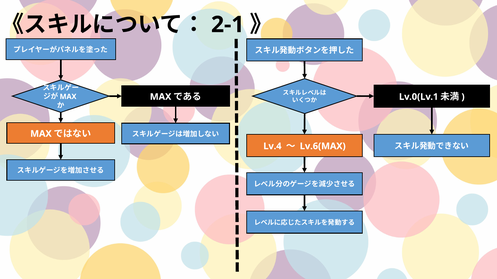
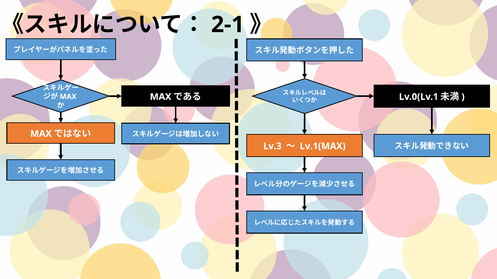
Lv.4: Lv.4 -> Lv.3 (272, 146)
Lv.6(MAX: Lv.6(MAX -> Lv.1(MAX (323, 146)
